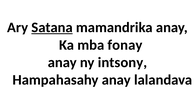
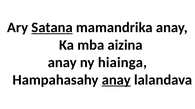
fonay: fonay -> aizina (125, 45)
intsony: intsony -> hiainga (122, 63)
anay underline: none -> present (116, 80)
